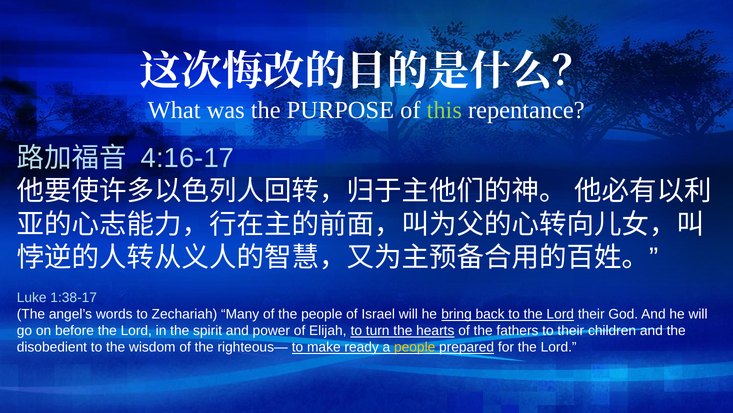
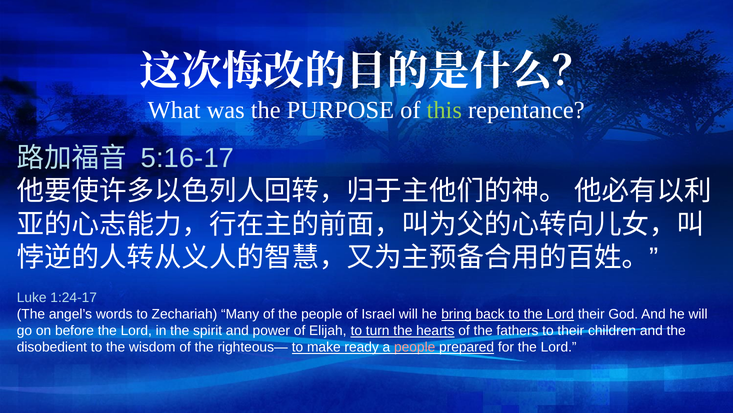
4:16-17: 4:16-17 -> 5:16-17 (188, 158)
1:38-17: 1:38-17 -> 1:24-17 (74, 297)
people colour: yellow -> pink (415, 347)
